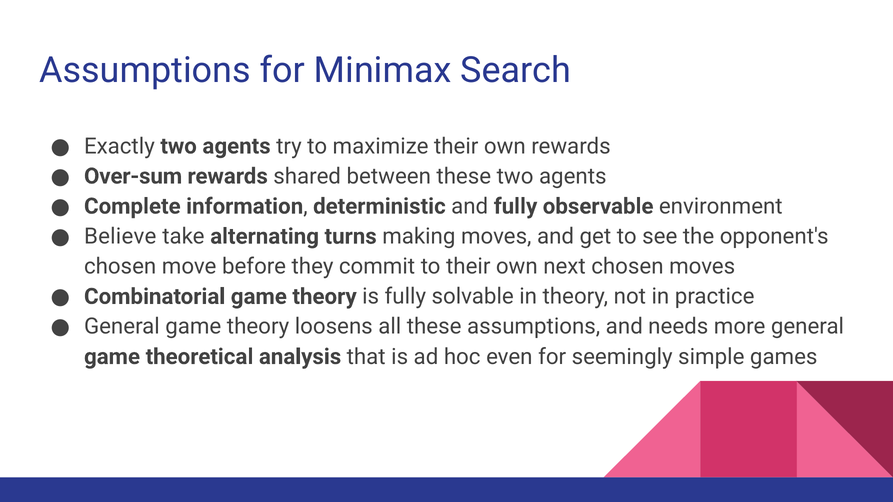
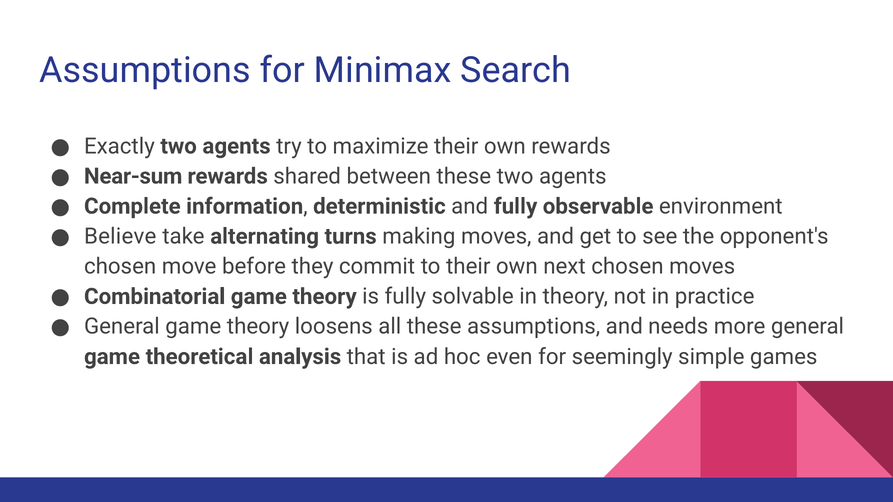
Over-sum: Over-sum -> Near-sum (133, 176)
